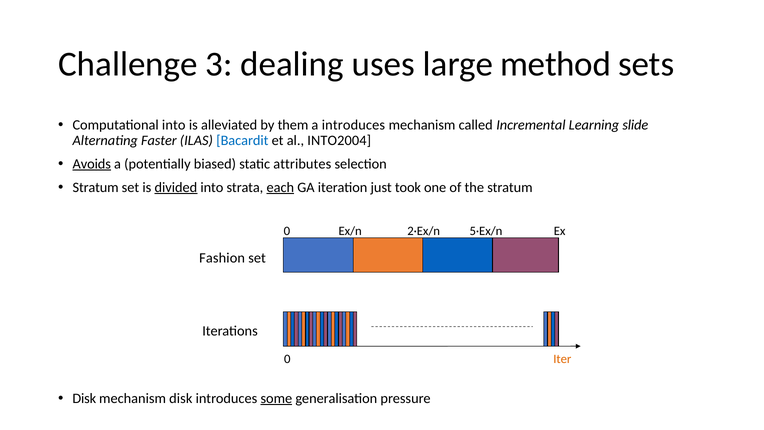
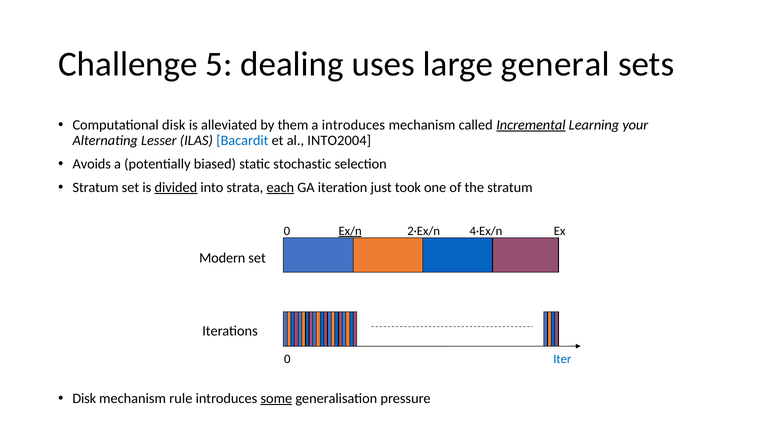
3: 3 -> 5 (219, 64)
method: method -> general (555, 64)
Computational into: into -> disk (174, 125)
Incremental underline: none -> present (531, 125)
slide: slide -> your (635, 125)
Faster: Faster -> Lesser (159, 140)
Avoids underline: present -> none (92, 164)
attributes: attributes -> stochastic (302, 164)
5·Ex/n: 5·Ex/n -> 4·Ex/n (486, 231)
Ex/n underline: none -> present (350, 231)
Fashion: Fashion -> Modern (222, 258)
Iter colour: orange -> blue (562, 359)
mechanism disk: disk -> rule (181, 398)
